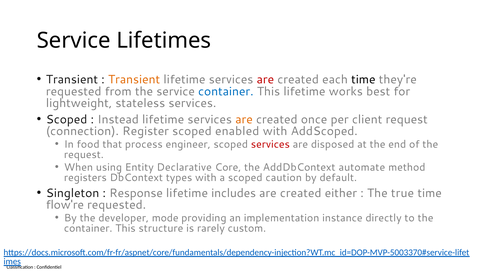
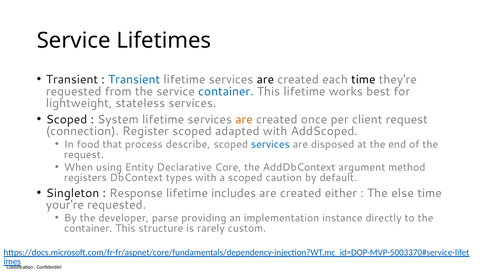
Transient colour: orange -> blue (134, 80)
are colour: red -> black (265, 80)
Instead: Instead -> System (118, 119)
enabled: enabled -> adapted (237, 131)
engineer: engineer -> describe (188, 144)
services colour: red -> blue (270, 144)
automate: automate -> argument (362, 167)
true: true -> else (403, 193)
flow're: flow're -> your're (65, 205)
mode: mode -> parse (165, 218)
